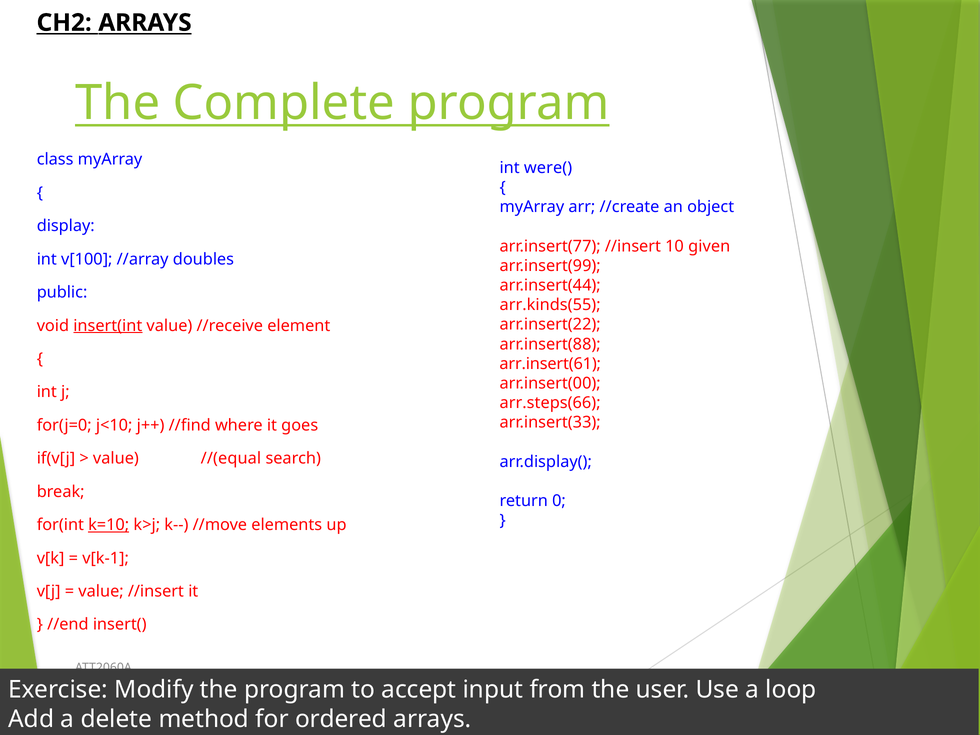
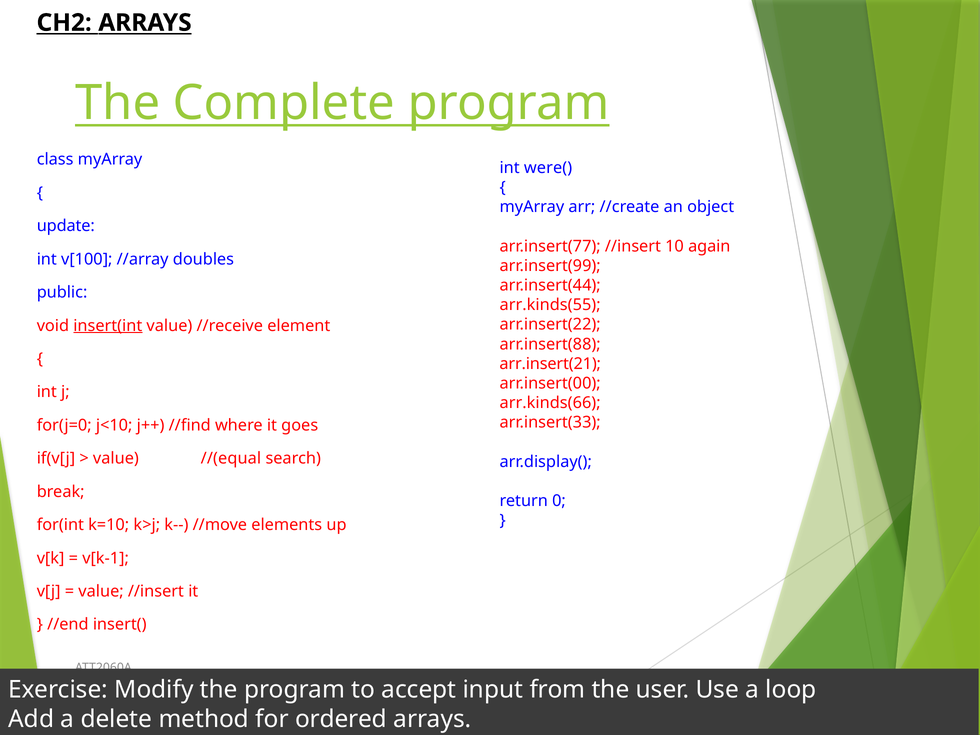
display: display -> update (66, 226)
given: given -> again (709, 246)
arr.insert(61: arr.insert(61 -> arr.insert(21 (550, 364)
arr.steps(66: arr.steps(66 -> arr.kinds(66 (550, 403)
k=10 underline: present -> none (109, 525)
